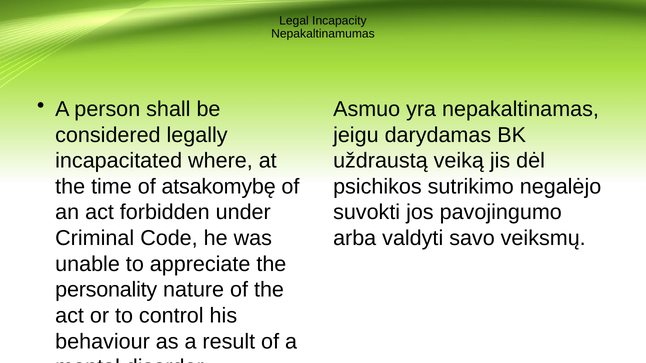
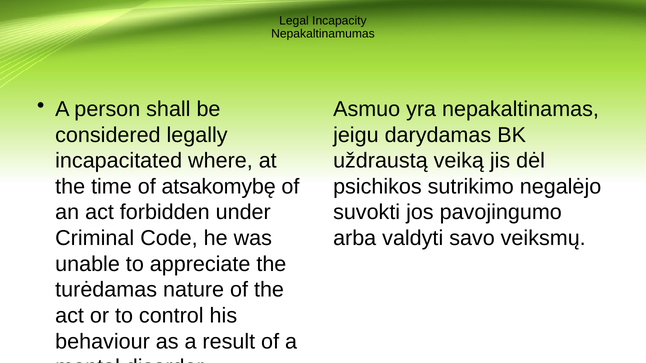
personality: personality -> turėdamas (106, 290)
